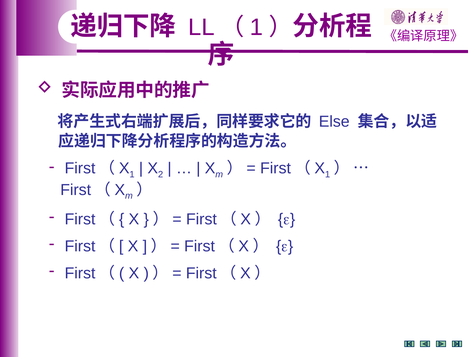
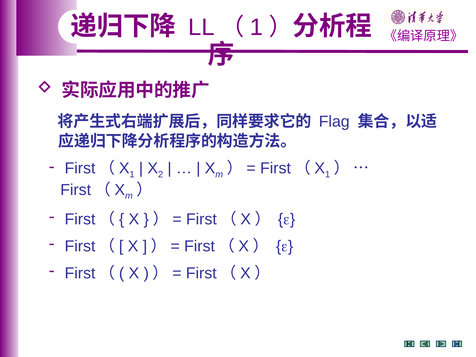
Else: Else -> Flag (334, 122)
